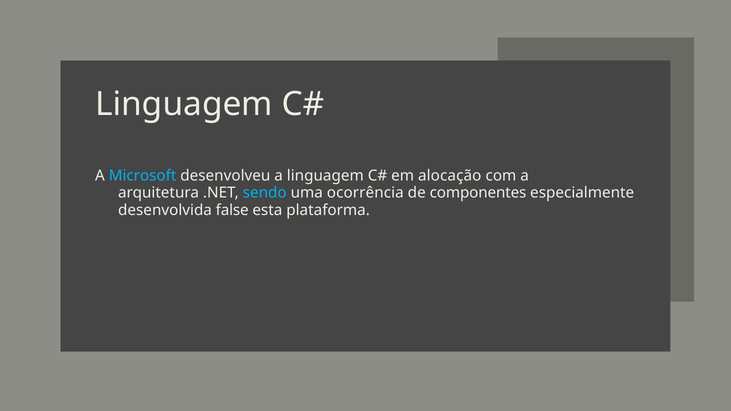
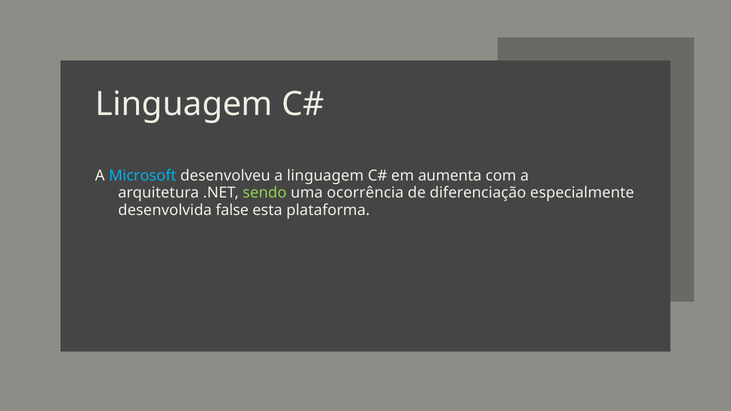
alocação: alocação -> aumenta (450, 176)
sendo colour: light blue -> light green (265, 193)
componentes: componentes -> diferenciação (478, 193)
